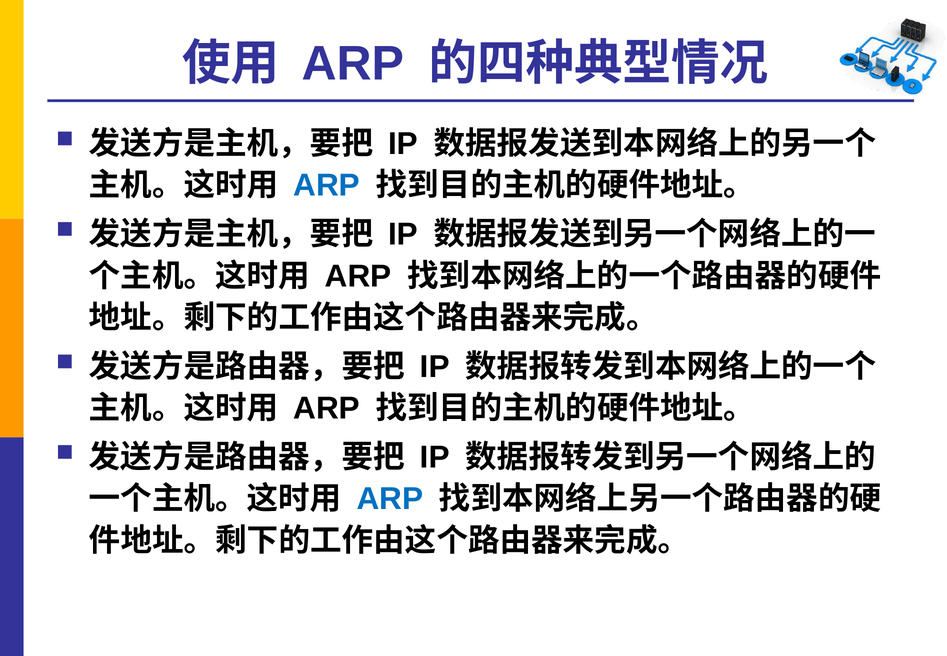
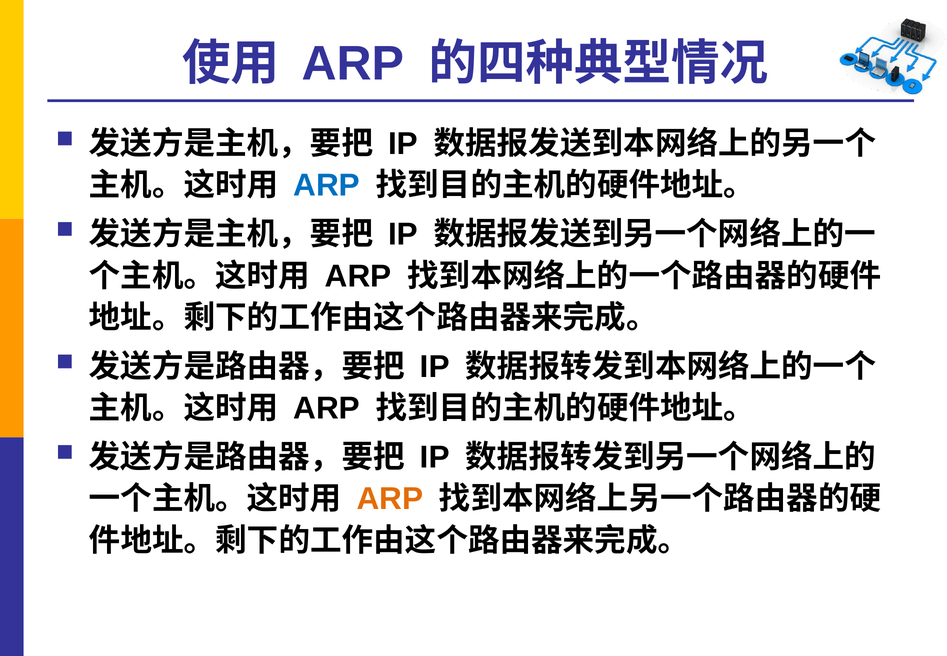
ARP colour: blue -> orange (390, 499)
